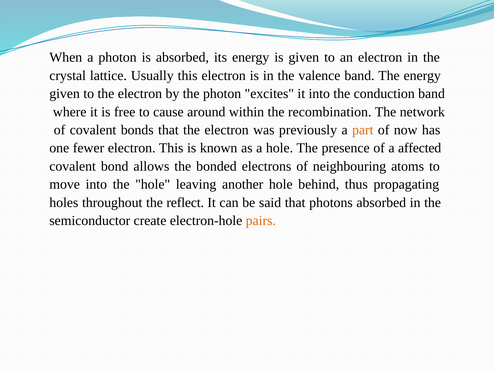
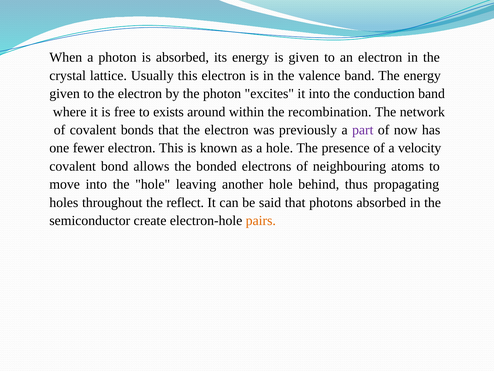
cause: cause -> exists (168, 112)
part colour: orange -> purple (363, 130)
affected: affected -> velocity (420, 148)
